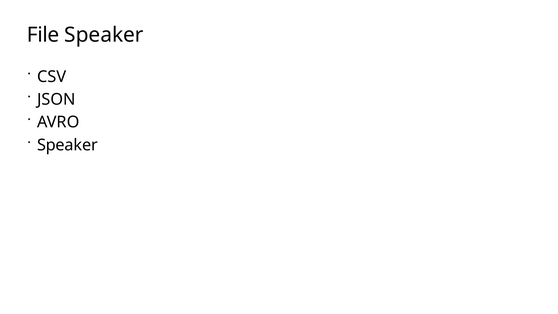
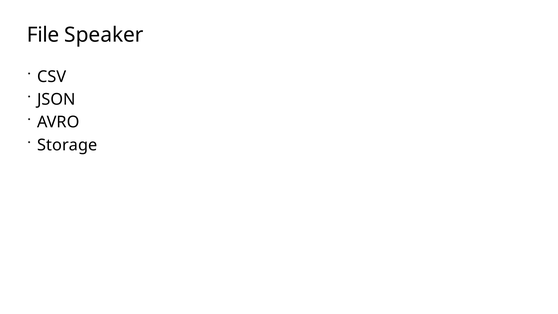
Speaker: Speaker -> Storage (67, 145)
